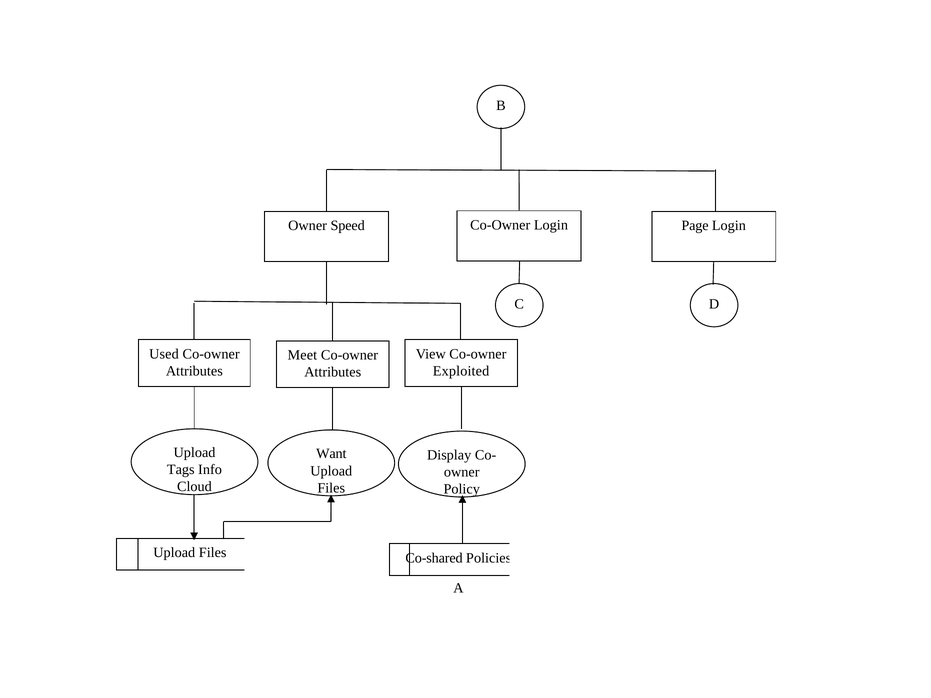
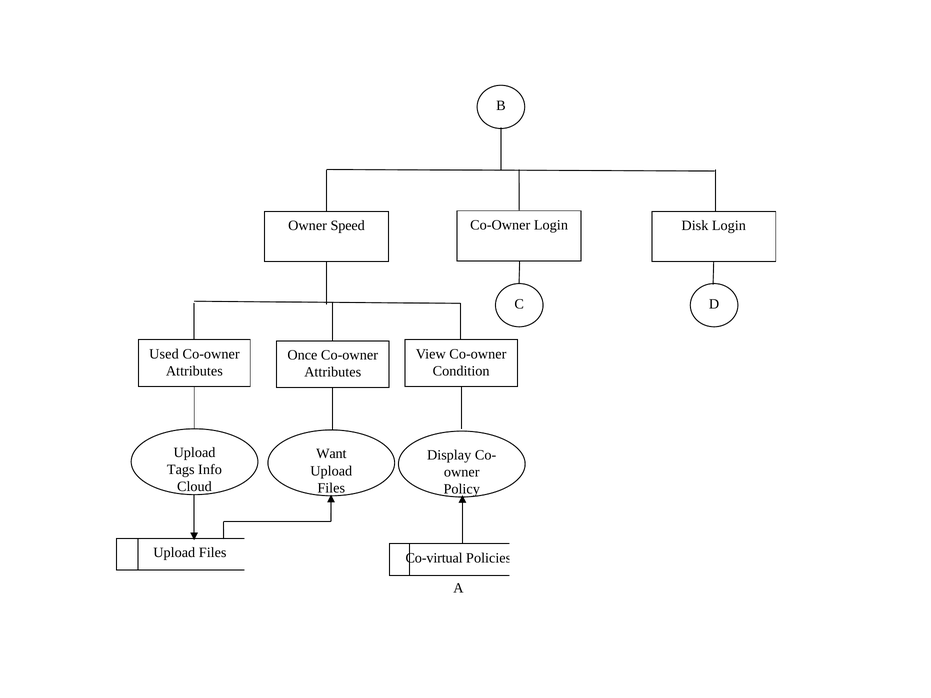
Page: Page -> Disk (695, 226)
Meet: Meet -> Once (302, 355)
Exploited: Exploited -> Condition (461, 371)
Co-shared: Co-shared -> Co-virtual (434, 558)
